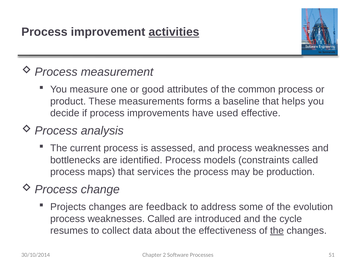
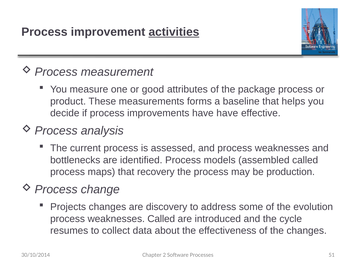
common: common -> package (257, 89)
have used: used -> have (227, 113)
constraints: constraints -> assembled (264, 160)
services: services -> recovery (156, 172)
feedback: feedback -> discovery (167, 207)
the underline: present -> none (277, 231)
